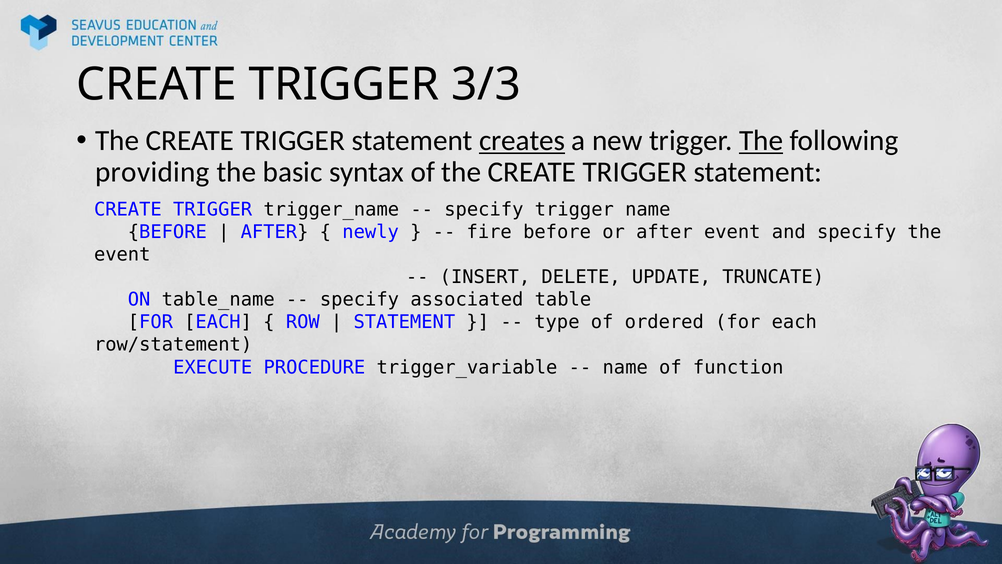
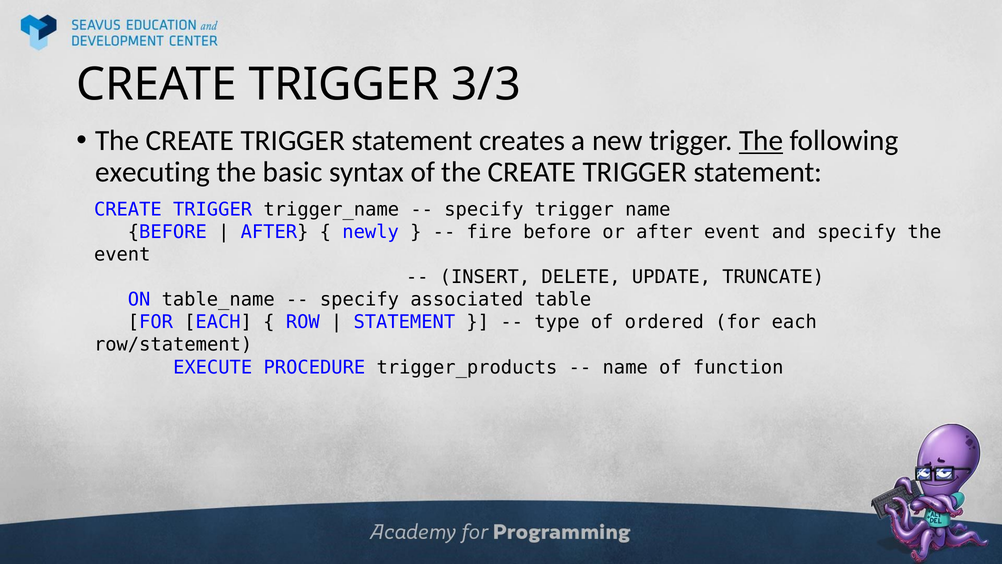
creates underline: present -> none (522, 141)
providing: providing -> executing (153, 172)
trigger_variable: trigger_variable -> trigger_products (467, 367)
